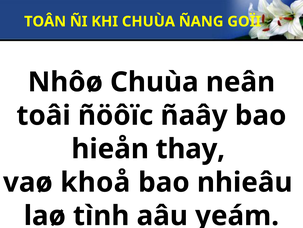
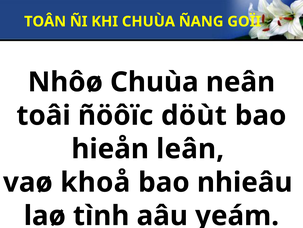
ñaây: ñaây -> döùt (194, 115)
thay: thay -> leân (190, 149)
